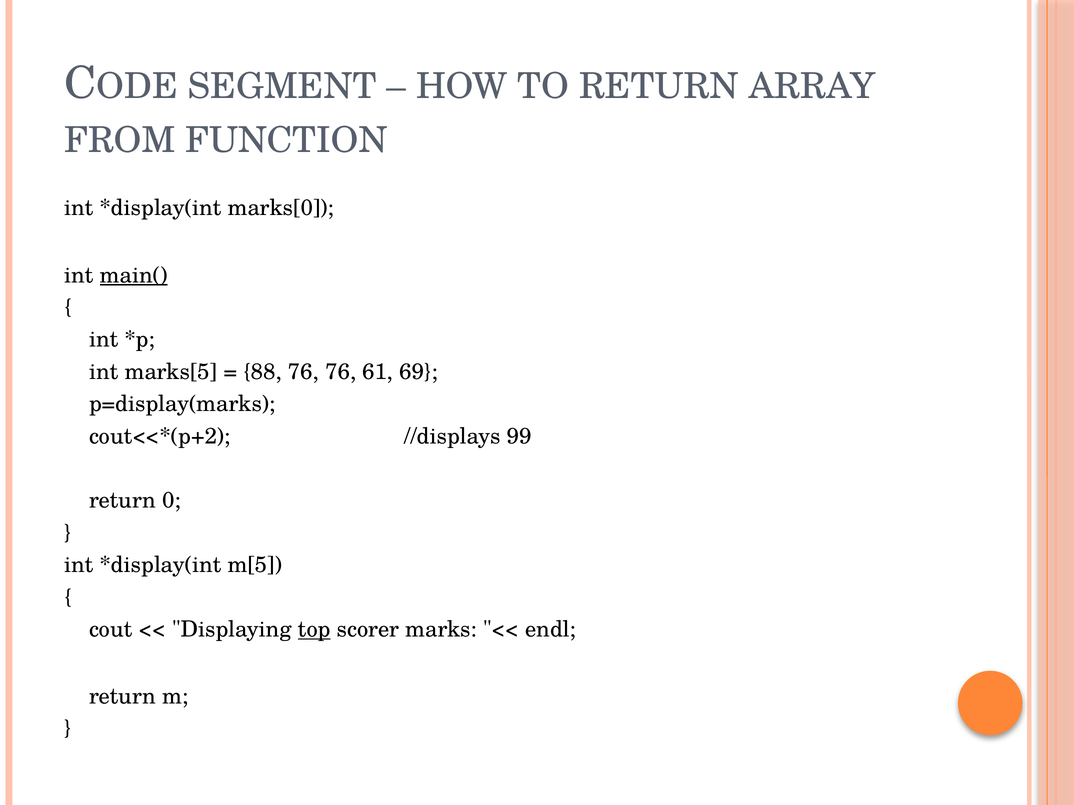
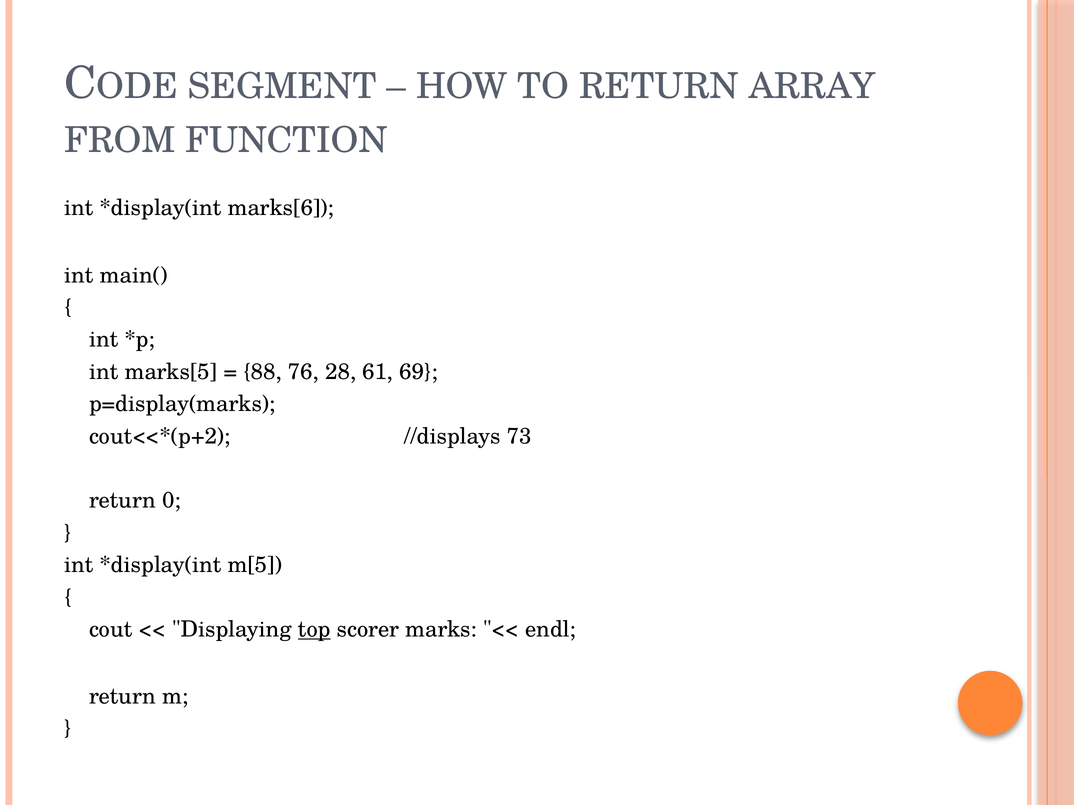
marks[0: marks[0 -> marks[6 (281, 208)
main( underline: present -> none (134, 275)
76 76: 76 -> 28 (341, 372)
99: 99 -> 73 (519, 436)
